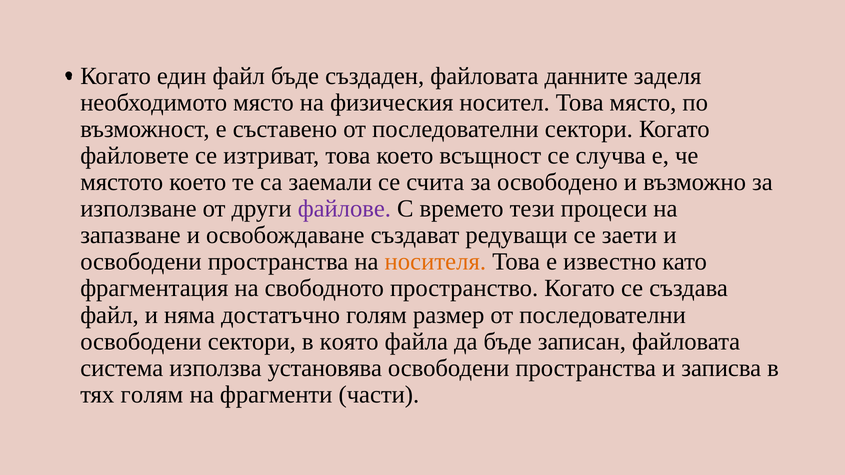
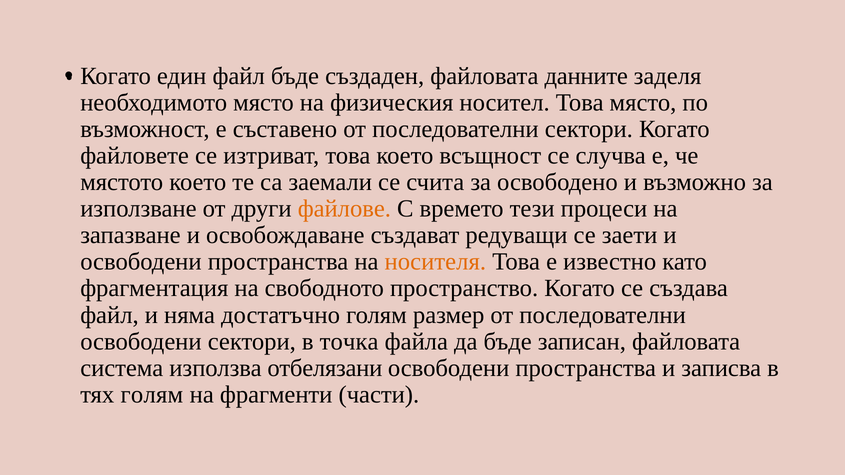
файлове colour: purple -> orange (344, 209)
която: която -> точка (349, 342)
установява: установява -> отбелязани (325, 368)
